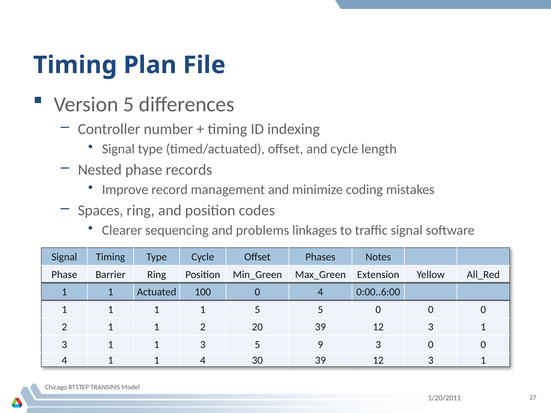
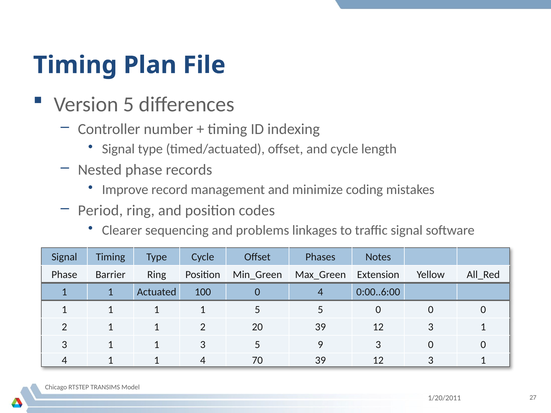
Spaces: Spaces -> Period (100, 210)
30: 30 -> 70 (257, 360)
